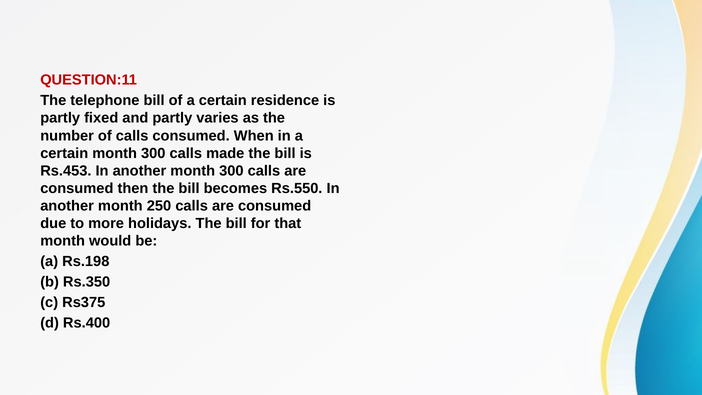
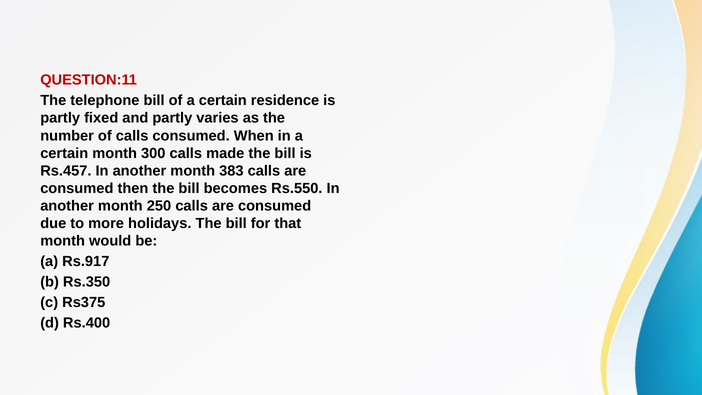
Rs.453: Rs.453 -> Rs.457 (66, 171)
another month 300: 300 -> 383 (231, 171)
Rs.198: Rs.198 -> Rs.917 (86, 261)
